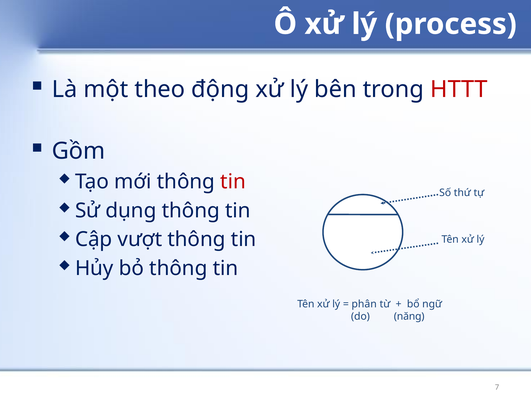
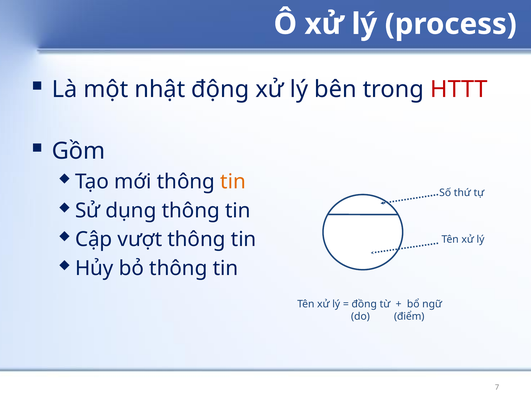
theo: theo -> nhật (160, 89)
tin colour: red -> orange (233, 182)
phân: phân -> đồng (364, 304)
năng: năng -> điểm (409, 317)
